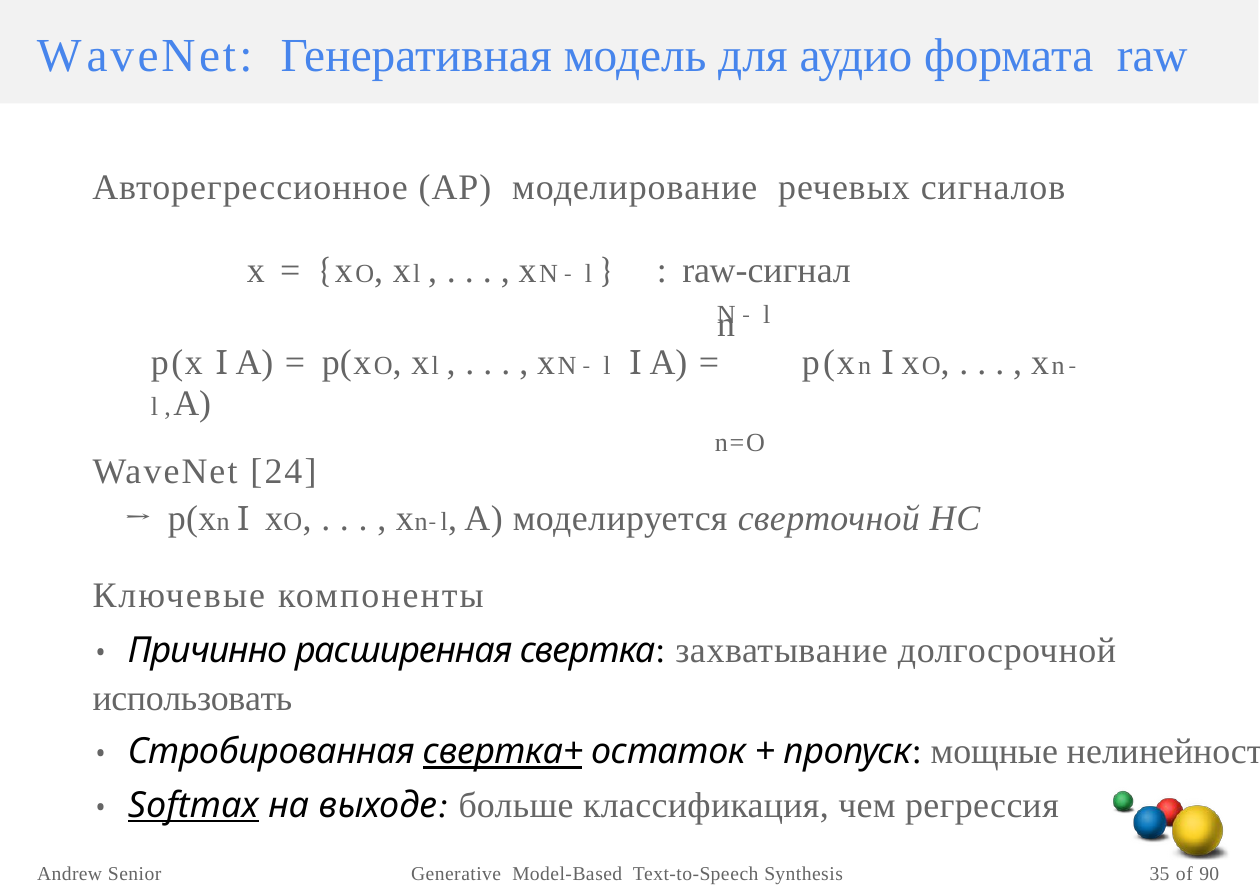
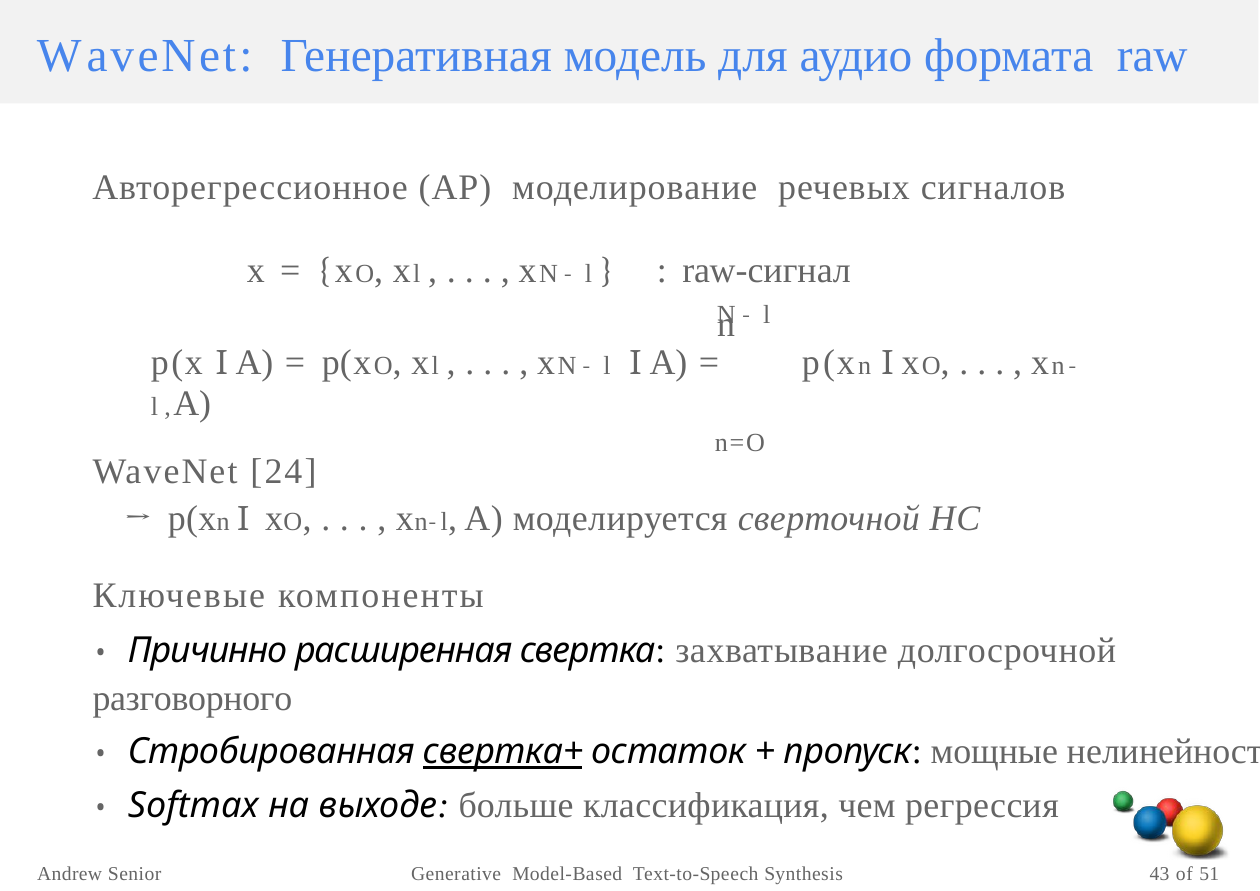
использовать: использовать -> разговорного (192, 699)
Softmax underline: present -> none (193, 806)
35: 35 -> 43 (1159, 875)
90: 90 -> 51 (1209, 875)
